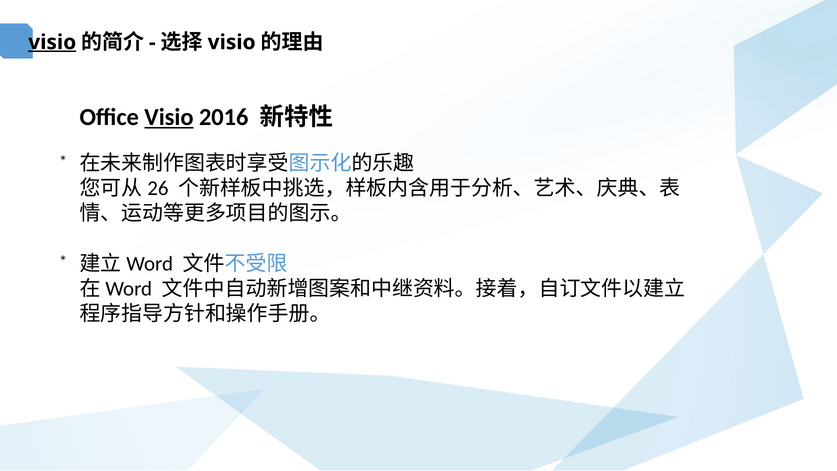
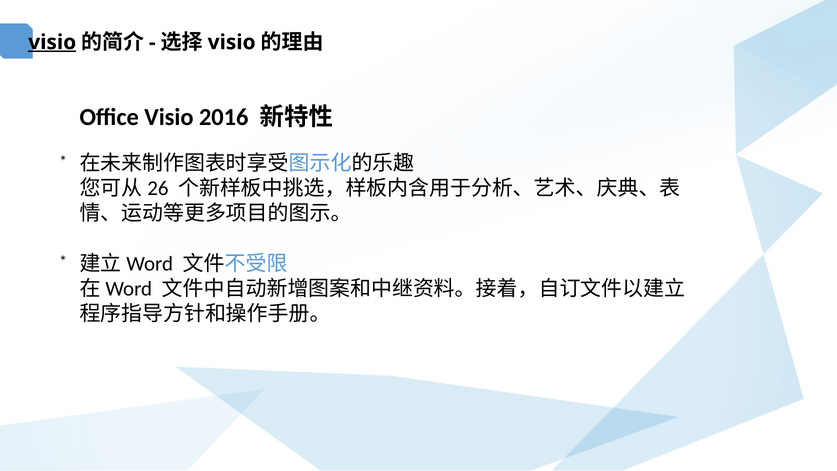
Visio underline: present -> none (169, 117)
